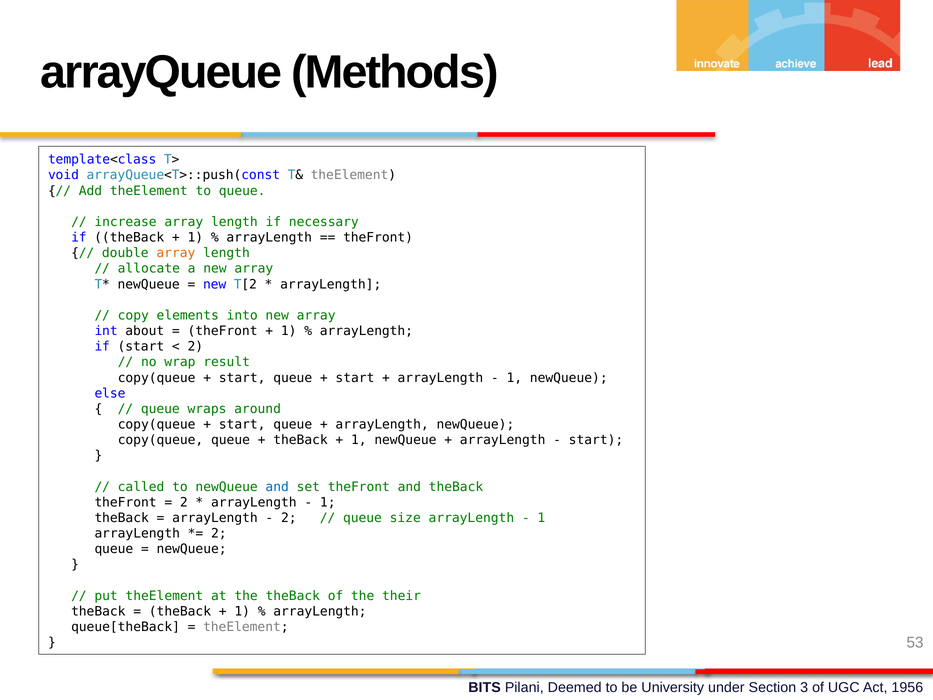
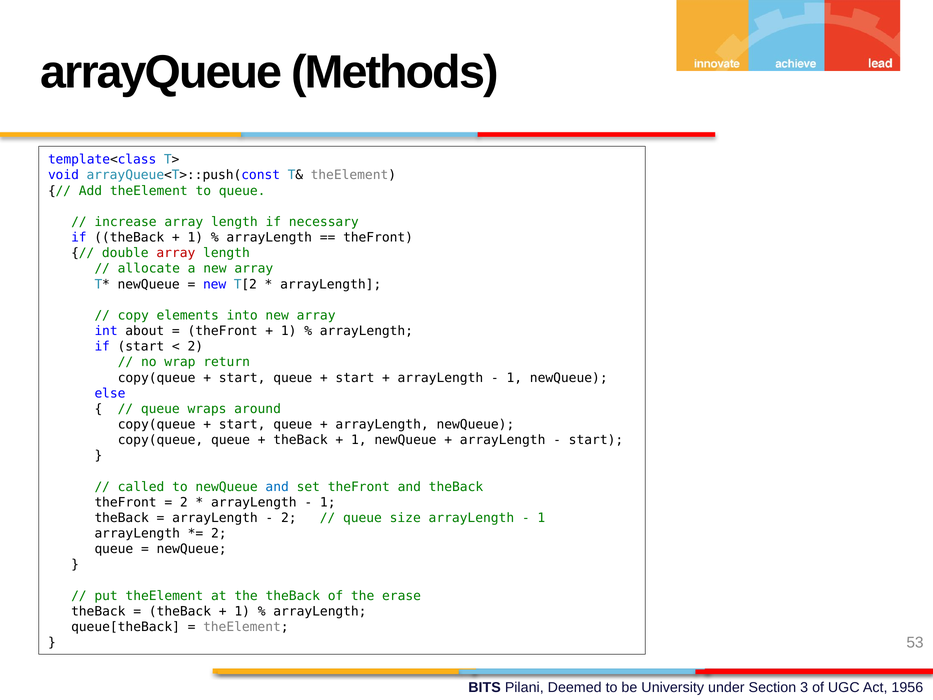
array colour: orange -> red (176, 253)
result: result -> return (227, 362)
their: their -> erase (402, 596)
